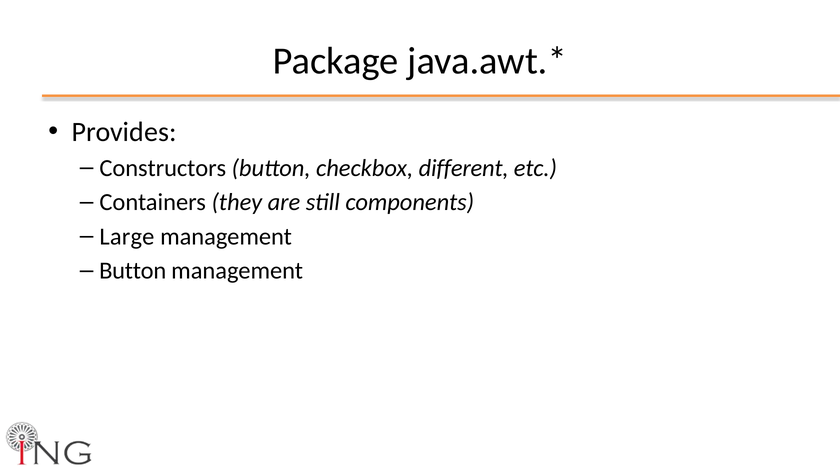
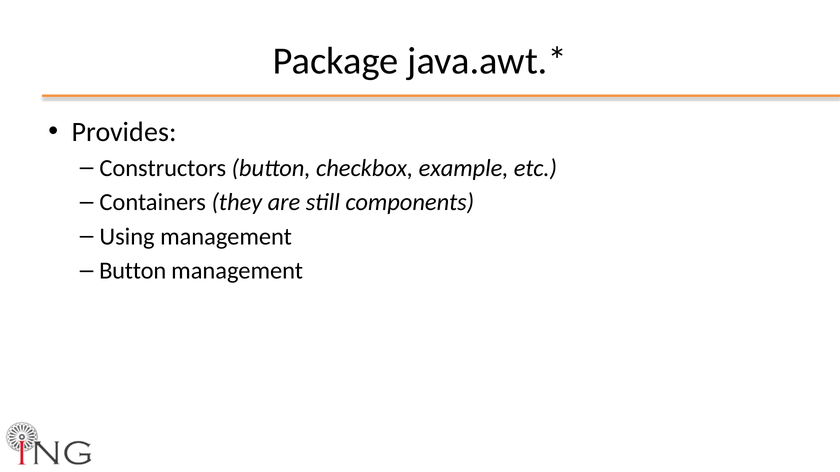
different: different -> example (464, 168)
Large: Large -> Using (127, 237)
